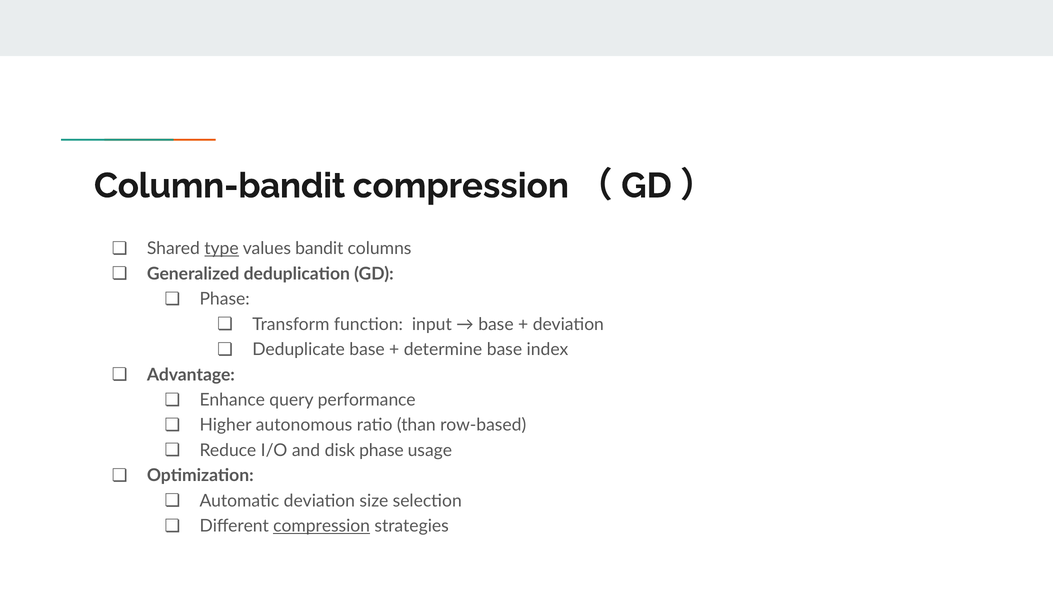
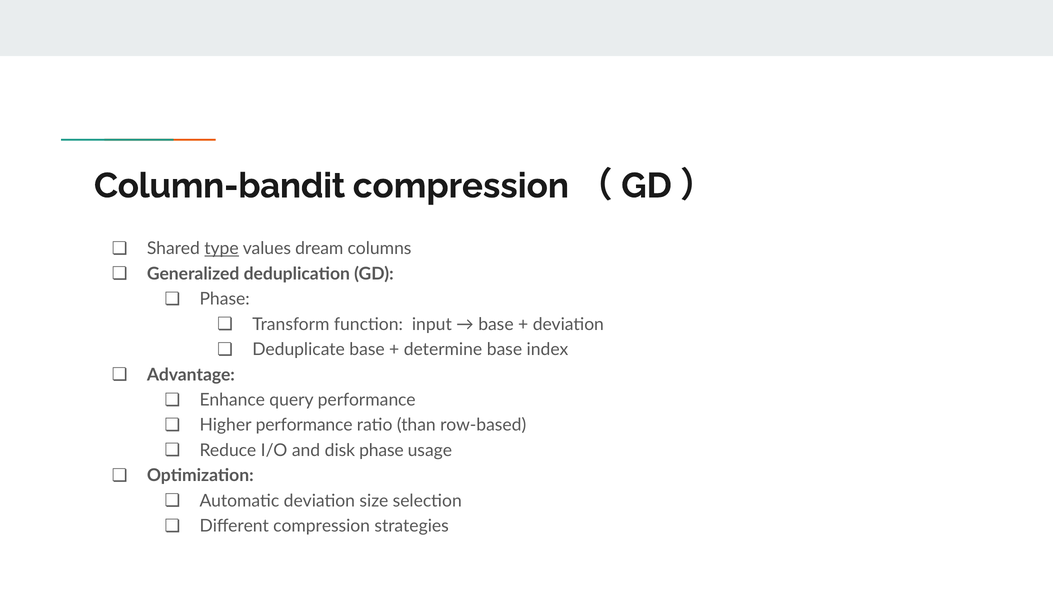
bandit: bandit -> dream (319, 249)
Higher autonomous: autonomous -> performance (304, 425)
compression underline: present -> none (322, 526)
